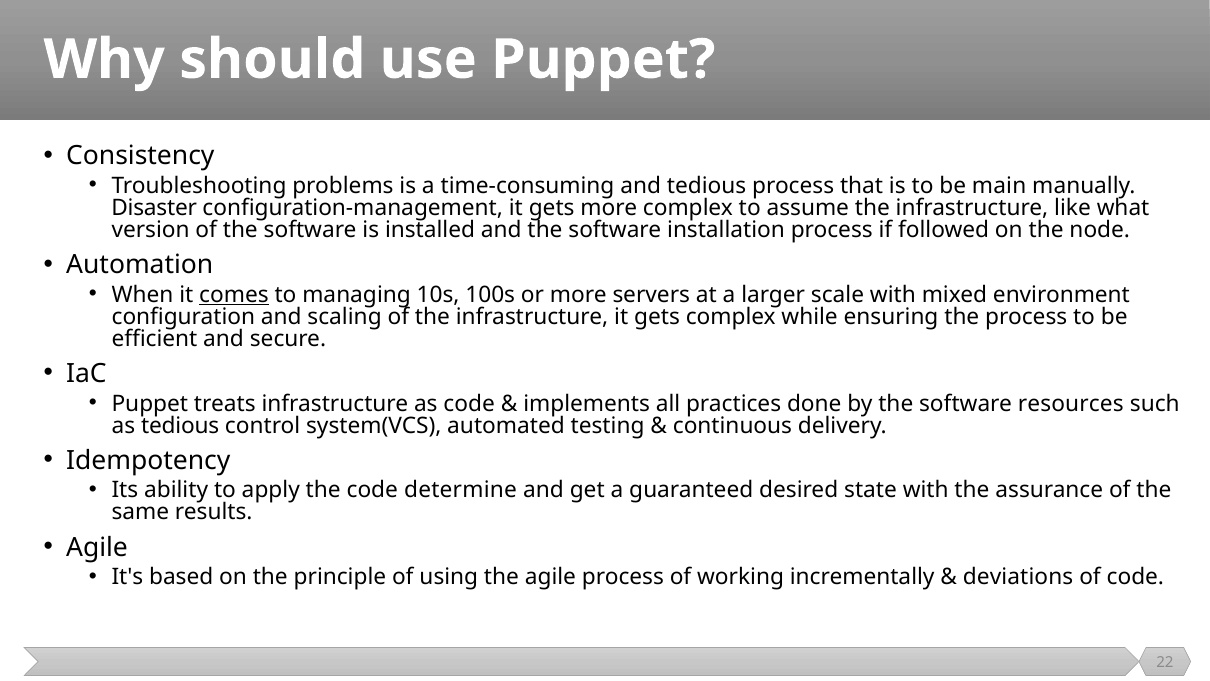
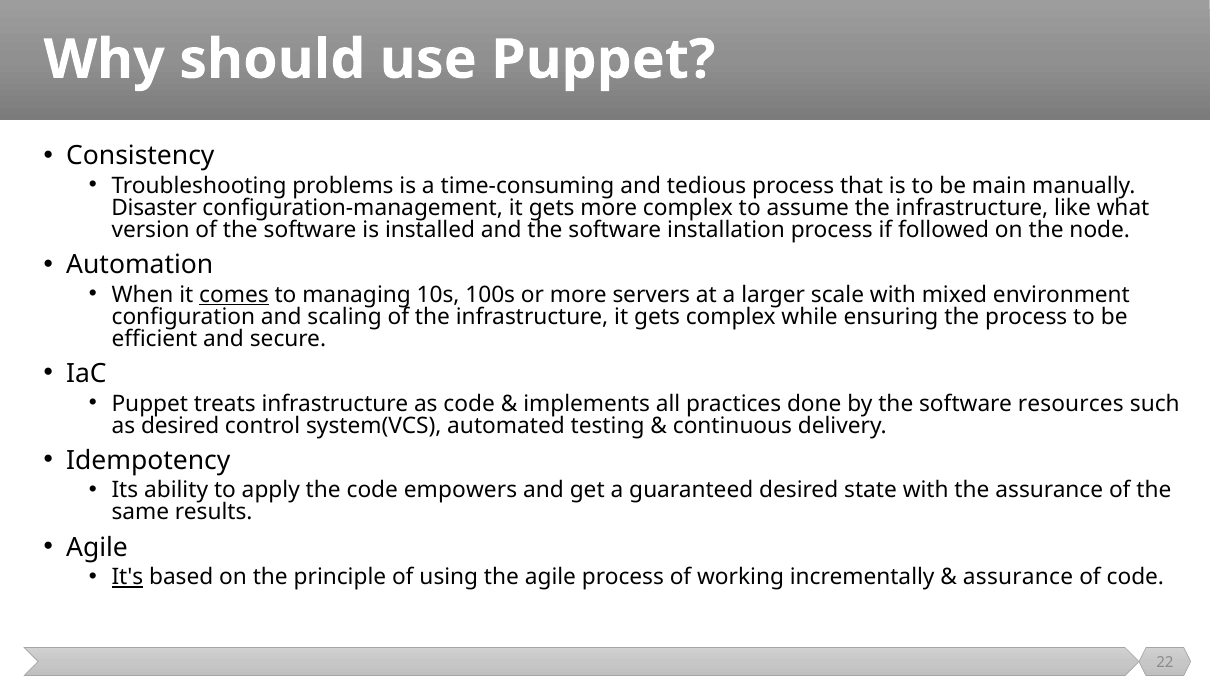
as tedious: tedious -> desired (180, 425)
determine: determine -> empowers (461, 490)
It's underline: none -> present (127, 577)
deviations: deviations -> assurance (1018, 577)
